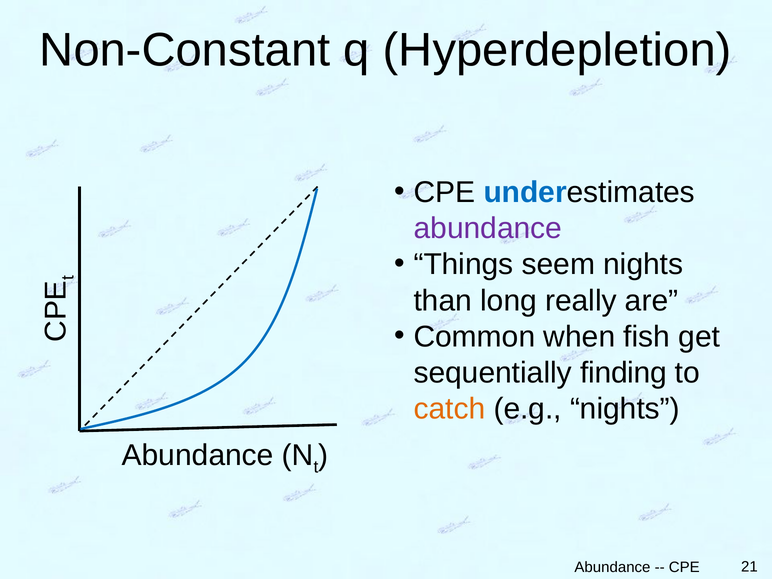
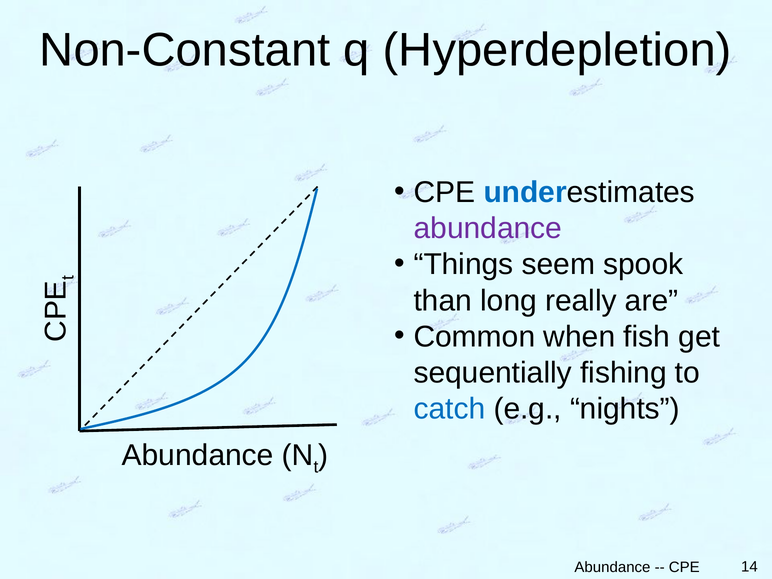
seem nights: nights -> spook (643, 265)
finding: finding -> fishing (623, 373)
catch colour: orange -> blue (449, 409)
21: 21 -> 14 (749, 567)
